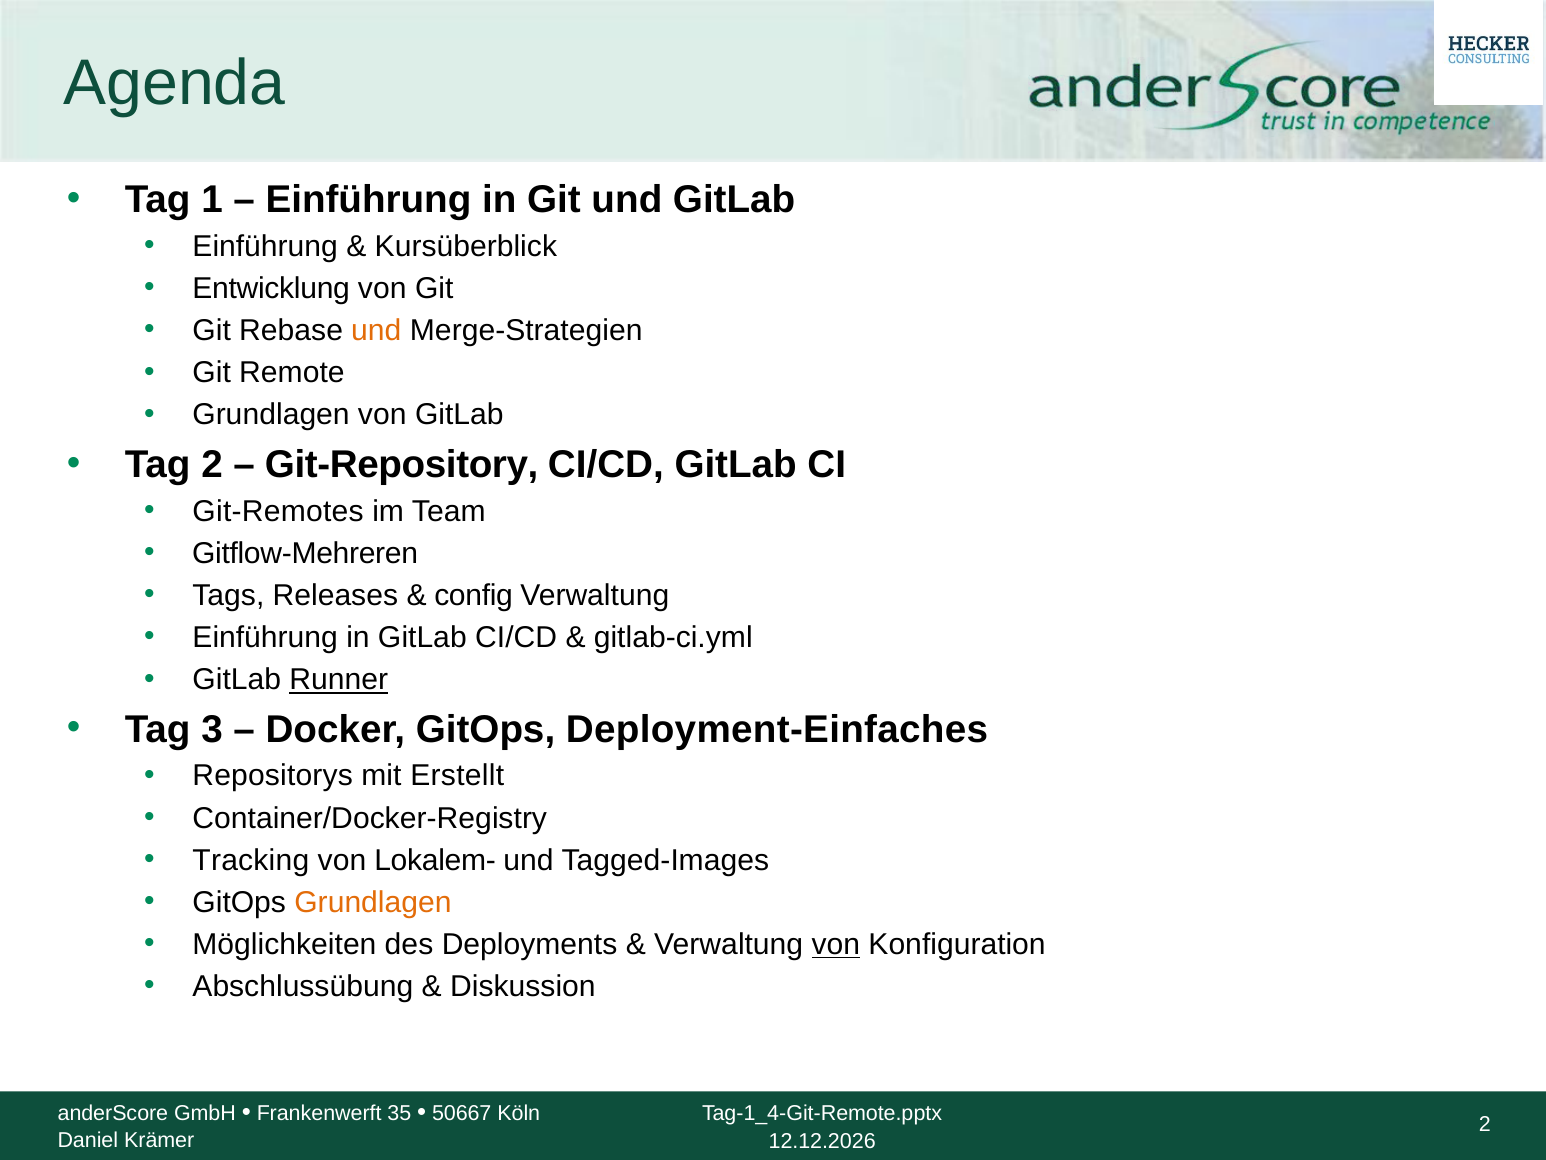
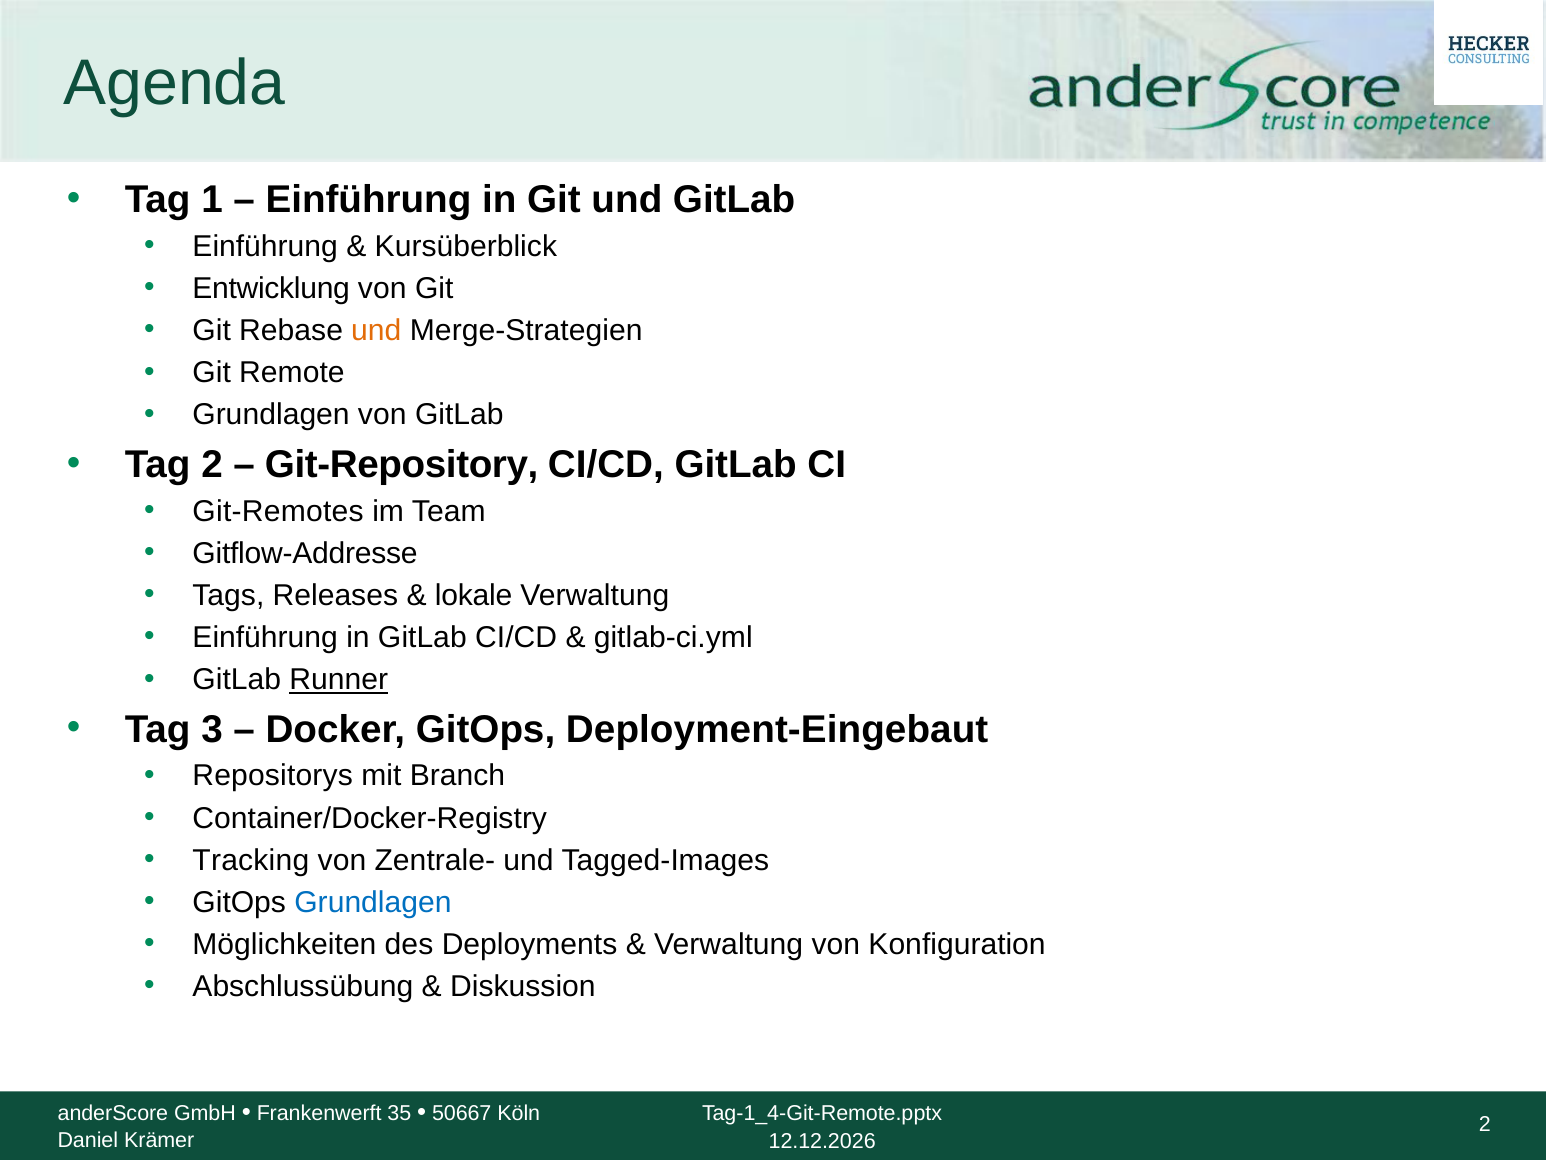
Gitflow-Mehreren: Gitflow-Mehreren -> Gitflow-Addresse (305, 553)
config: config -> lokale (474, 595)
Deployment-Einfaches: Deployment-Einfaches -> Deployment-Eingebaut (777, 729)
Erstellt: Erstellt -> Branch (457, 776)
Lokalem-: Lokalem- -> Zentrale- (435, 860)
Grundlagen colour: orange -> blue (373, 902)
von underline: present -> none (836, 944)
